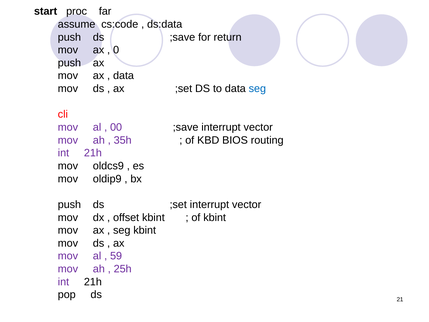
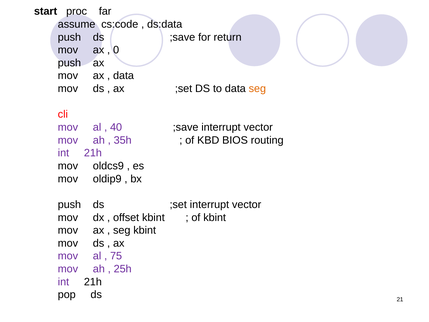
seg colour: blue -> orange (257, 89)
00: 00 -> 40 (116, 127)
59: 59 -> 75 (116, 256)
